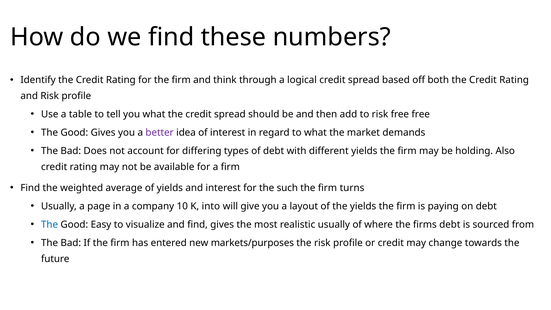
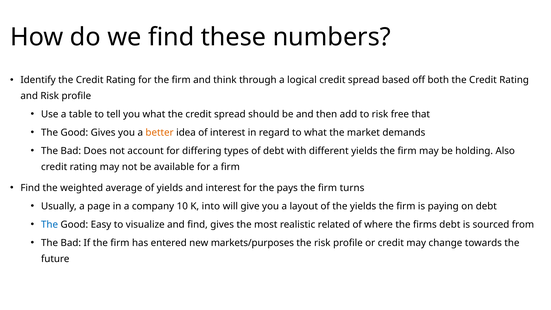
free free: free -> that (421, 114)
better colour: purple -> orange (160, 133)
such: such -> pays (287, 188)
realistic usually: usually -> related (334, 225)
